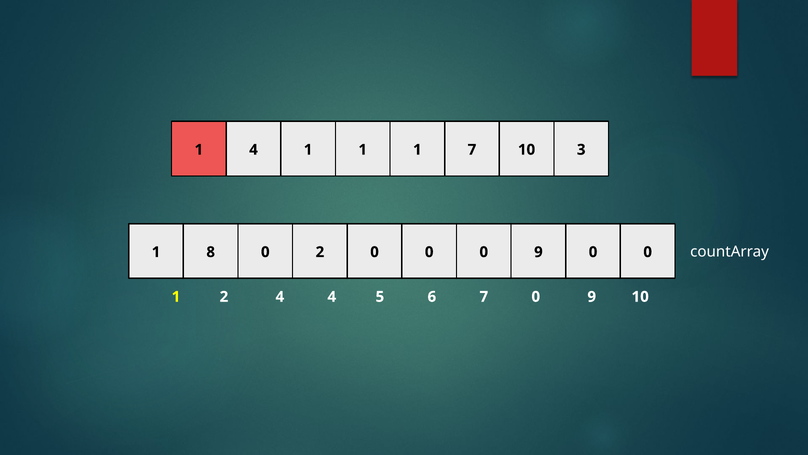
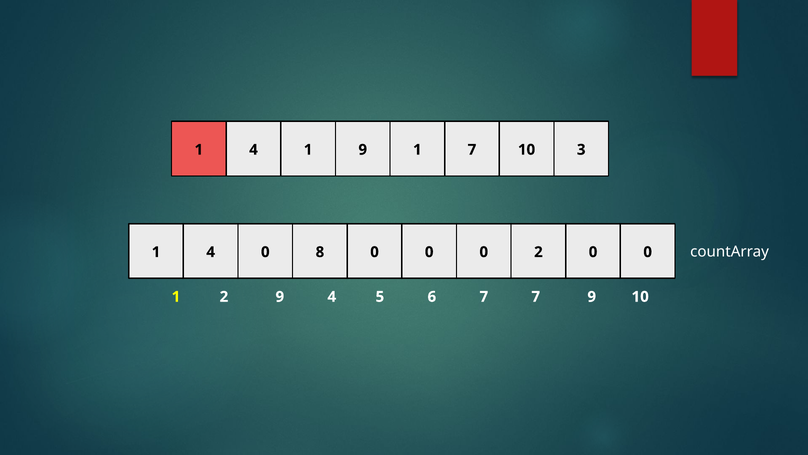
4 1 1: 1 -> 9 (363, 150)
8: 8 -> 4 (211, 252)
0 2: 2 -> 8 (320, 252)
0 0 9: 9 -> 2 (538, 252)
2 4: 4 -> 9 (280, 296)
7 0: 0 -> 7 (536, 296)
